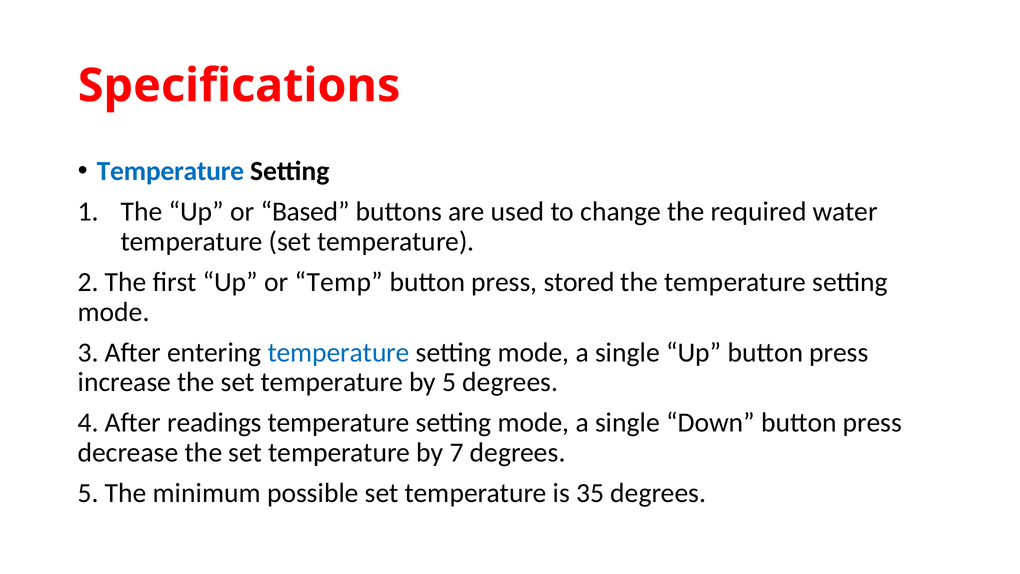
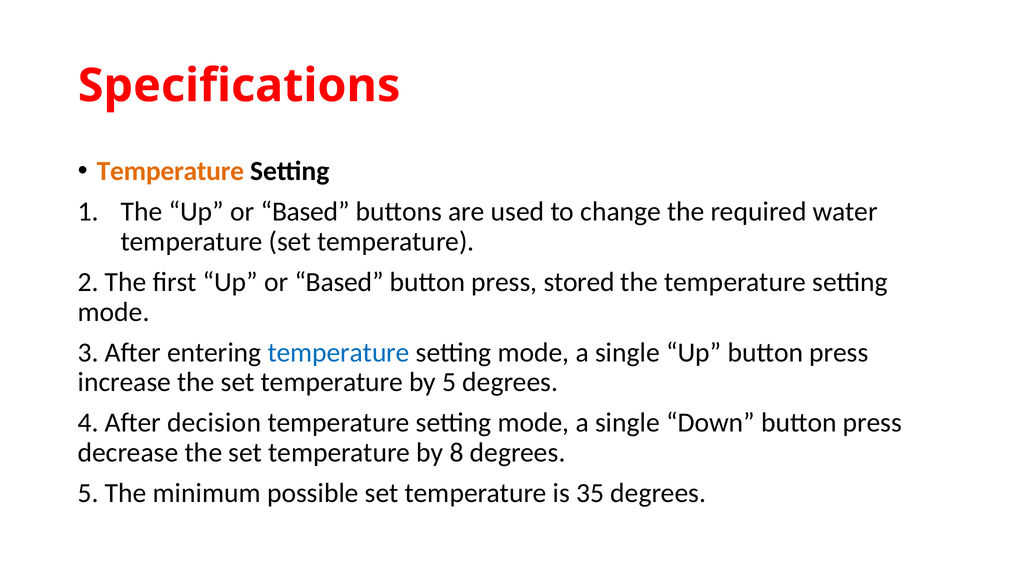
Temperature colour: blue -> orange (170, 171)
first Up or Temp: Temp -> Based (339, 282)
readings: readings -> decision (214, 423)
7: 7 -> 8 (457, 452)
